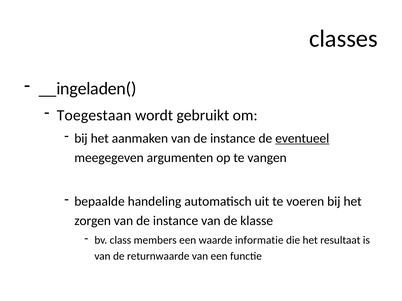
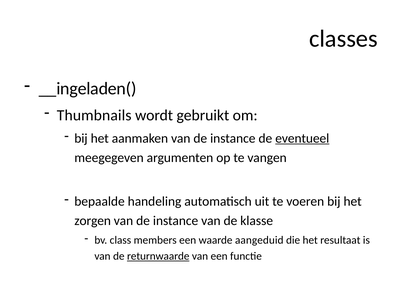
Toegestaan: Toegestaan -> Thumbnails (94, 115)
informatie: informatie -> aangeduid (259, 241)
returnwaarde underline: none -> present (158, 257)
